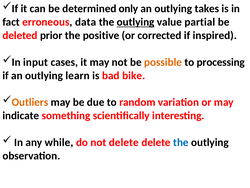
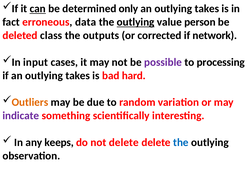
can underline: none -> present (38, 9)
partial: partial -> person (200, 22)
prior: prior -> class (51, 35)
positive: positive -> outputs (101, 35)
inspired: inspired -> network (215, 35)
possible colour: orange -> purple (163, 62)
if an outlying learn: learn -> takes (78, 75)
bike: bike -> hard (134, 75)
indicate colour: black -> purple (21, 115)
while: while -> keeps (59, 142)
